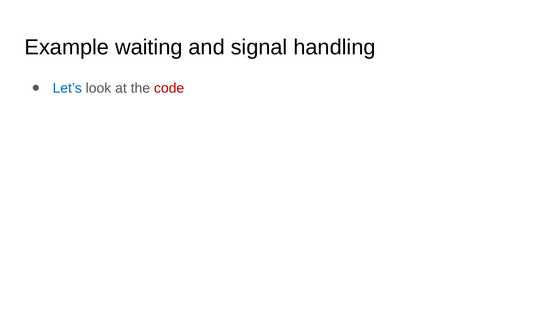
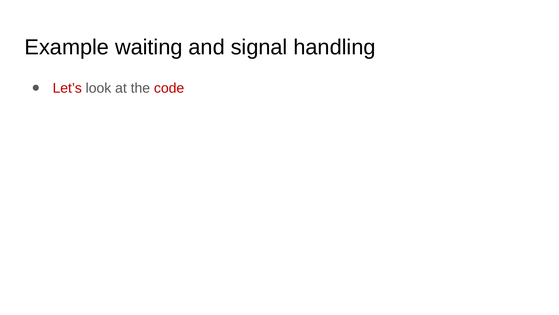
Let’s colour: blue -> red (67, 88)
